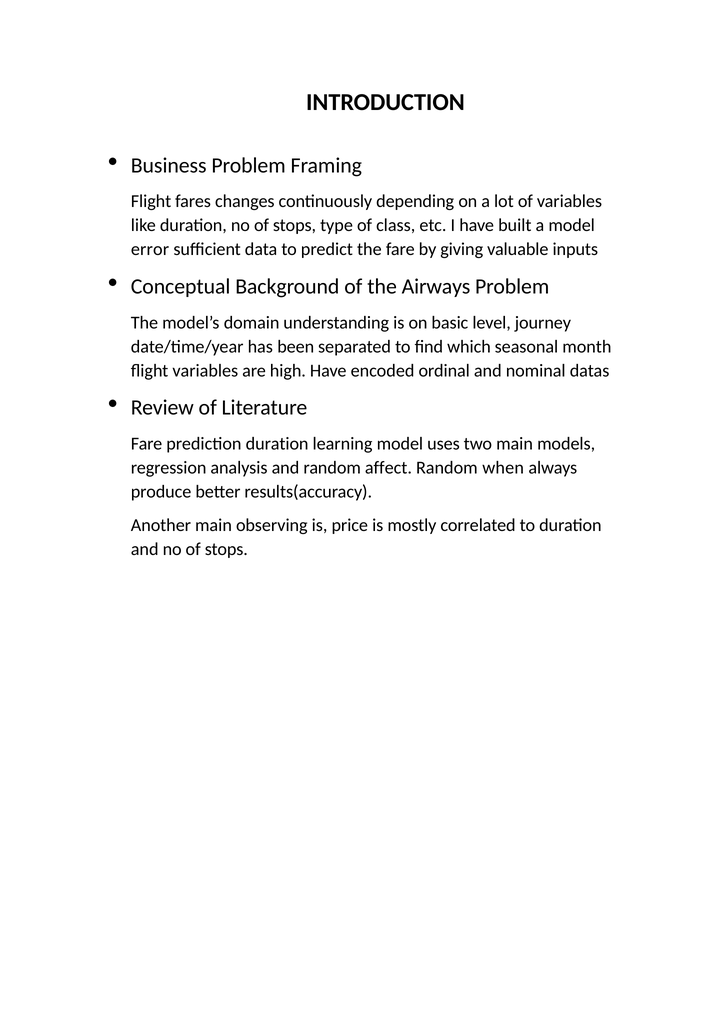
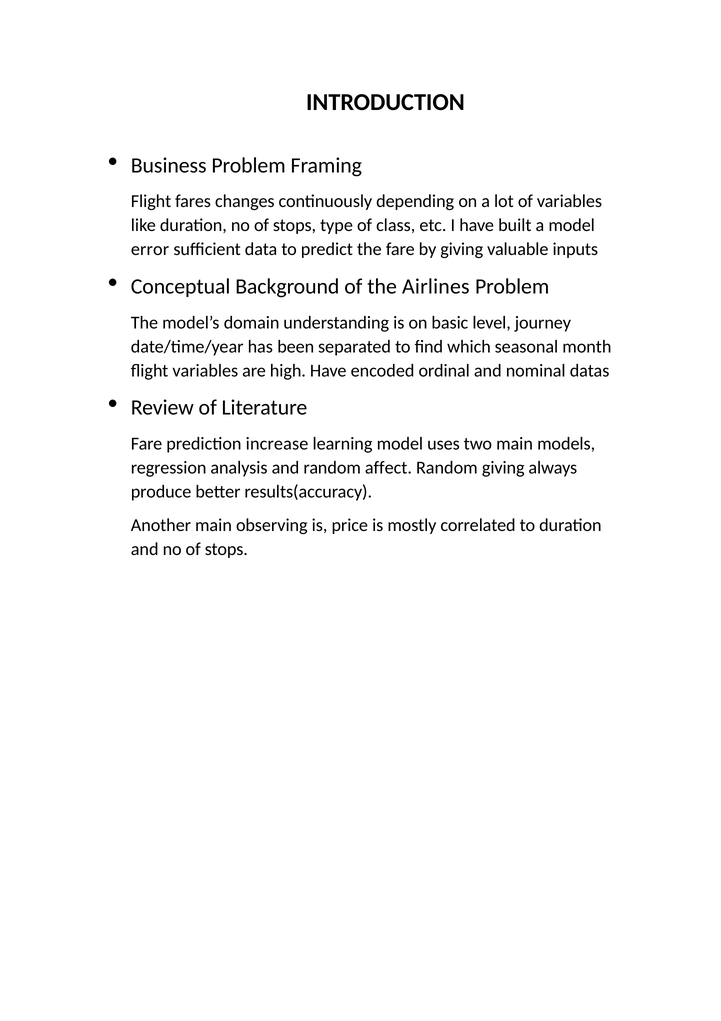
Airways: Airways -> Airlines (436, 286)
prediction duration: duration -> increase (277, 444)
Random when: when -> giving (503, 467)
